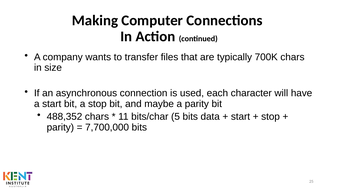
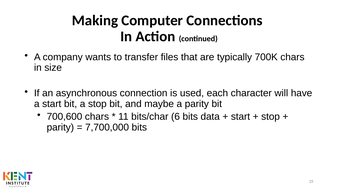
488,352: 488,352 -> 700,600 (64, 117)
5: 5 -> 6 (175, 117)
